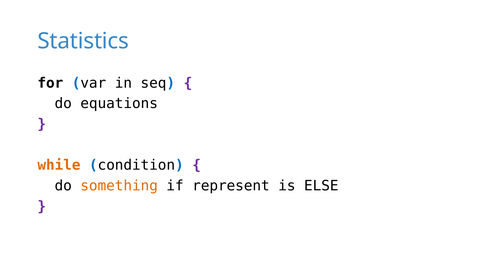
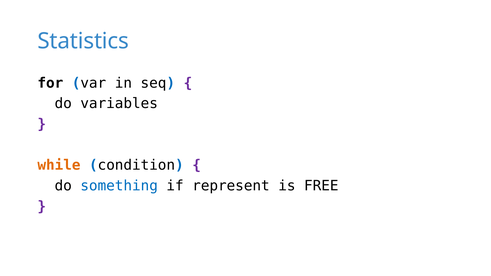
equations: equations -> variables (119, 104)
something colour: orange -> blue (119, 186)
ELSE: ELSE -> FREE (321, 186)
